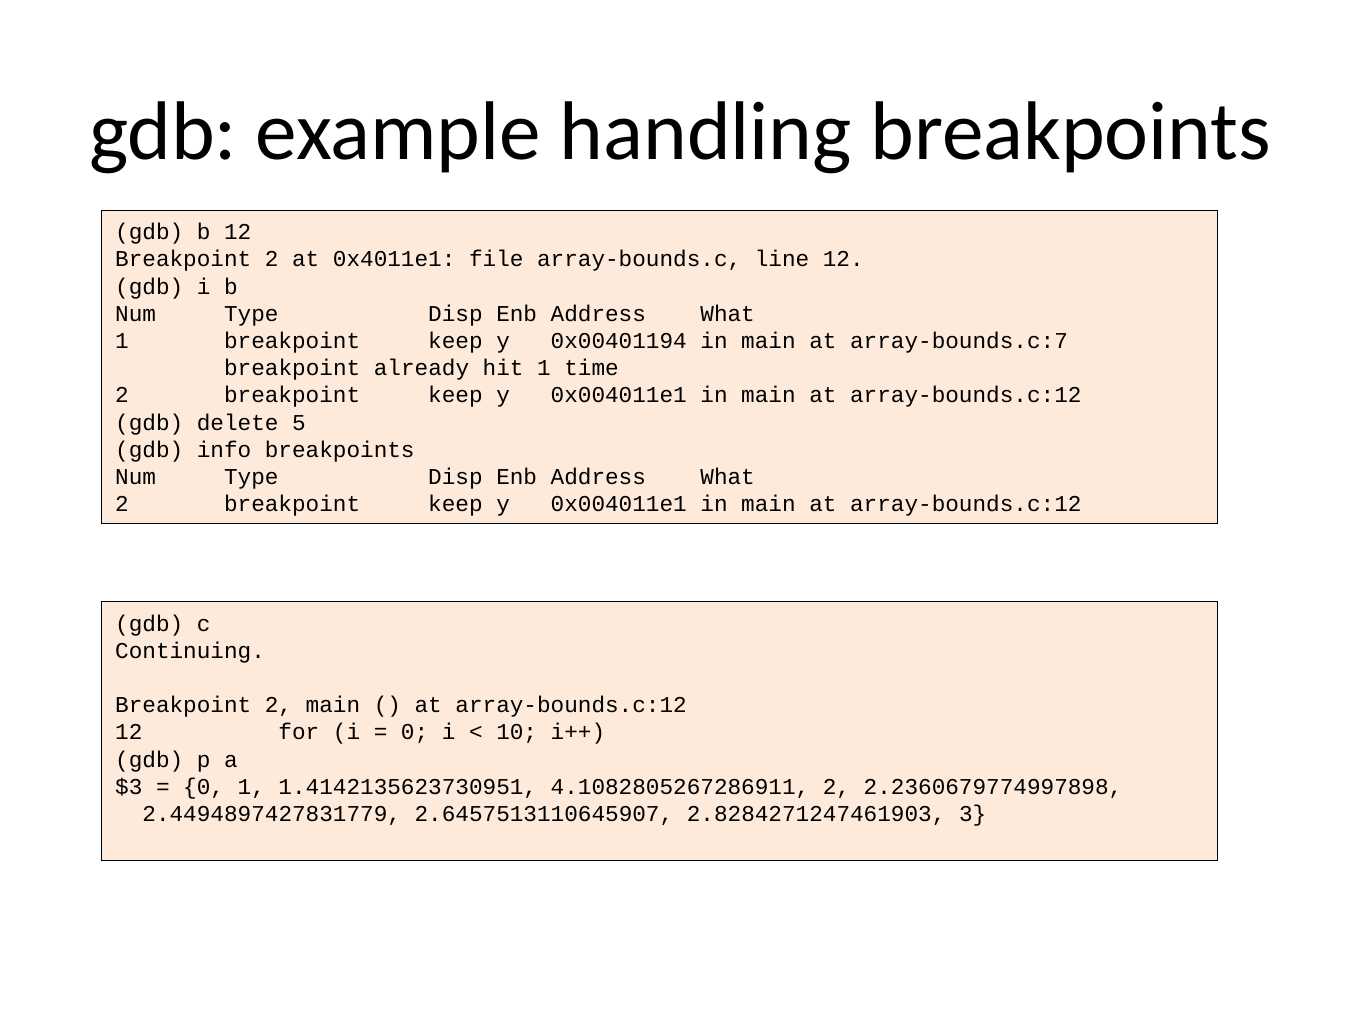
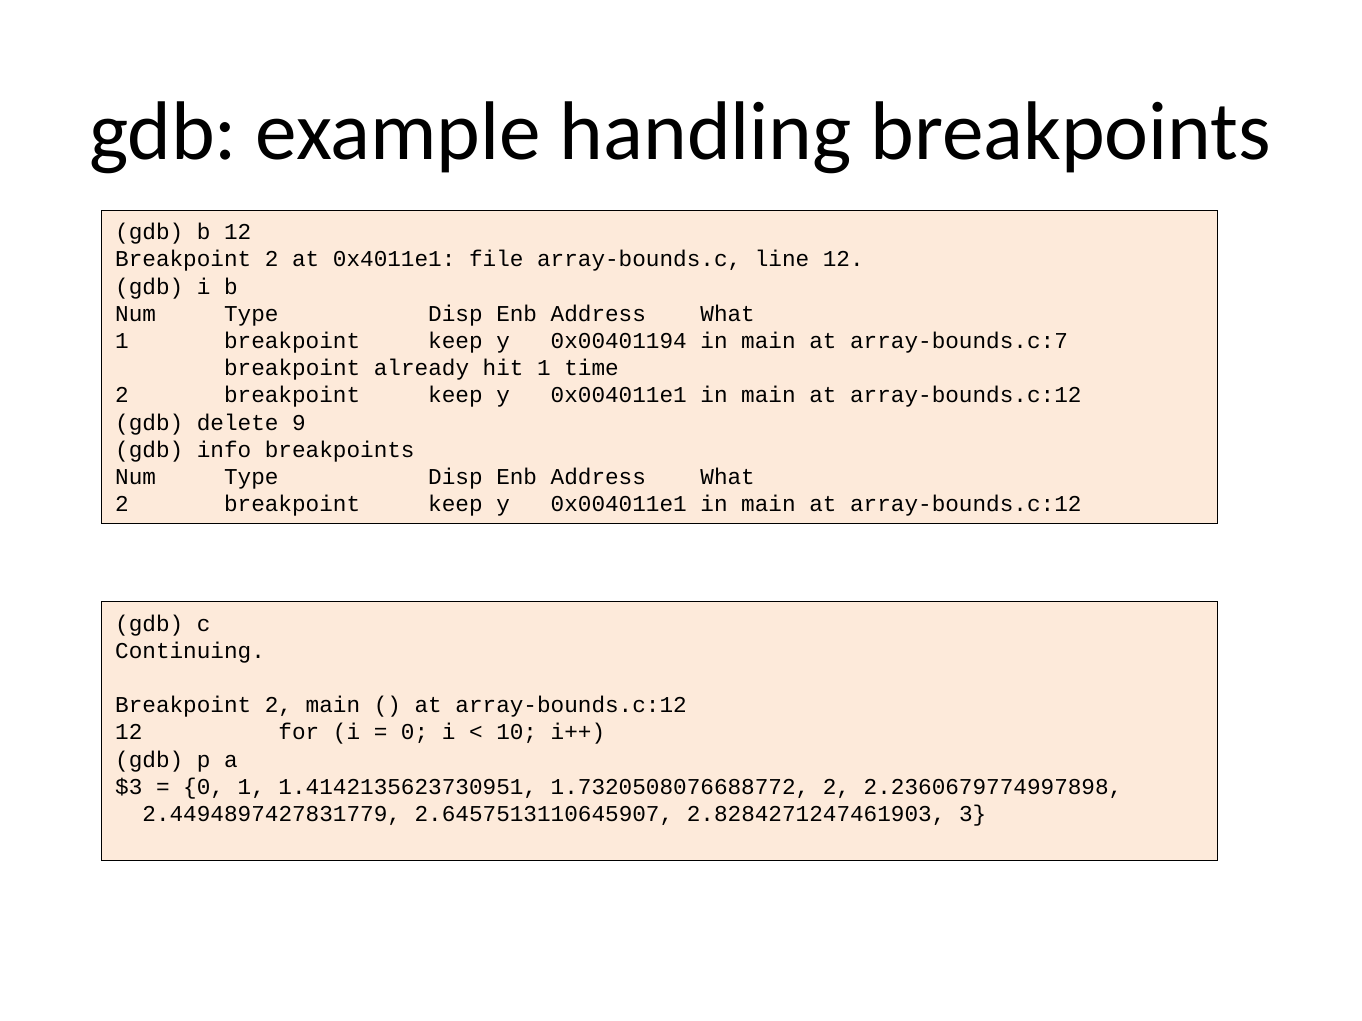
5: 5 -> 9 (299, 423)
4.1082805267286911: 4.1082805267286911 -> 1.7320508076688772 (680, 787)
